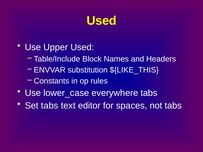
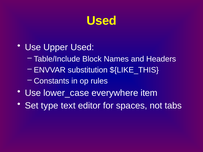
everywhere tabs: tabs -> item (149, 93)
Set tabs: tabs -> type (50, 106)
